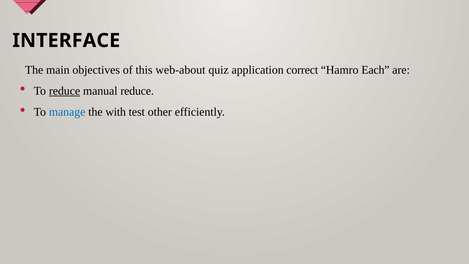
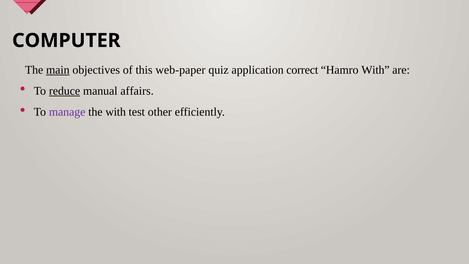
INTERFACE: INTERFACE -> COMPUTER (66, 41)
main underline: none -> present (58, 70)
web-about: web-about -> web-paper (180, 70)
Hamro Each: Each -> With (375, 70)
manual reduce: reduce -> affairs (137, 91)
manage colour: blue -> purple (67, 112)
